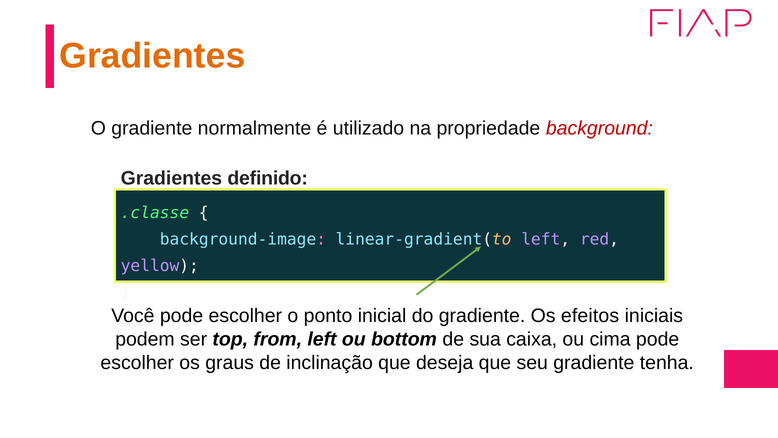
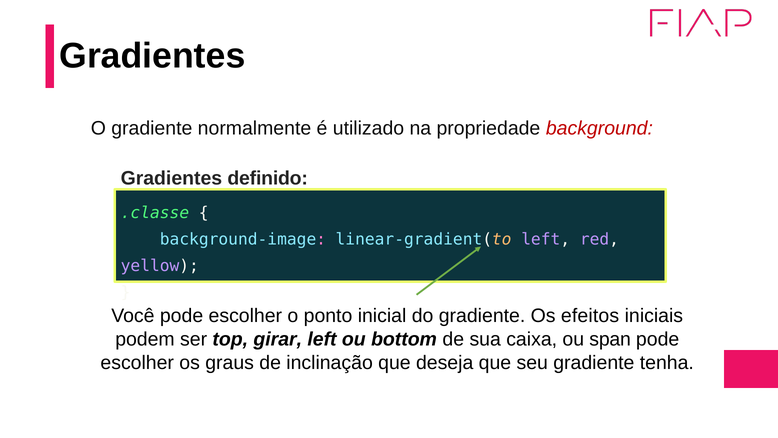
Gradientes colour: orange -> black (152, 56)
from: from -> girar (278, 339)
cima: cima -> span (610, 339)
